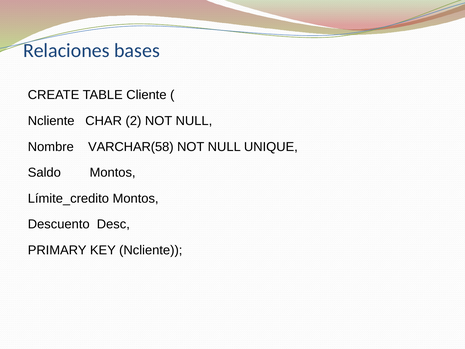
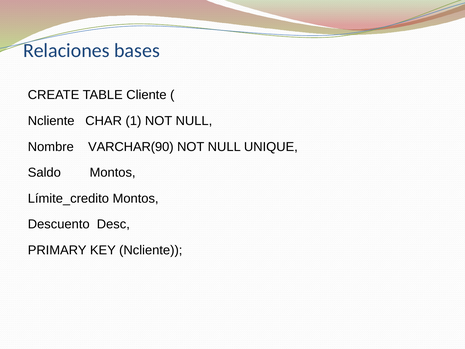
2: 2 -> 1 (133, 121)
VARCHAR(58: VARCHAR(58 -> VARCHAR(90 (131, 147)
